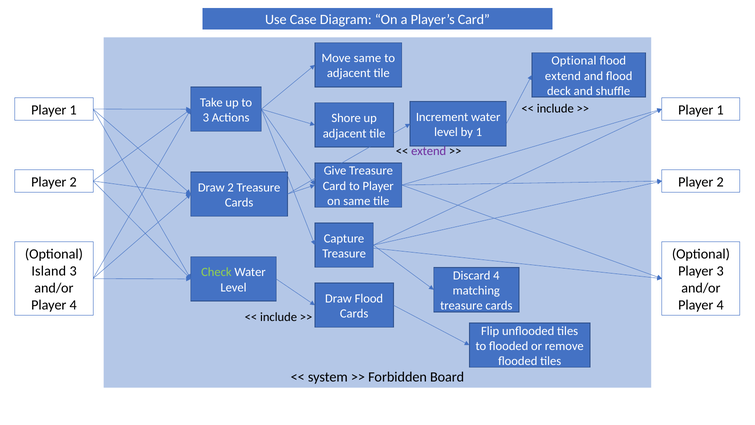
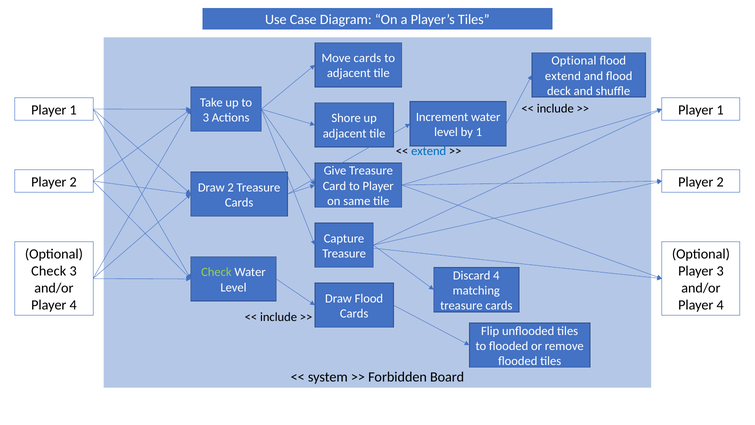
Player’s Card: Card -> Tiles (474, 20)
Move same: same -> cards (367, 58)
extend colour: purple -> blue (429, 151)
Island: Island -> Check (49, 271)
